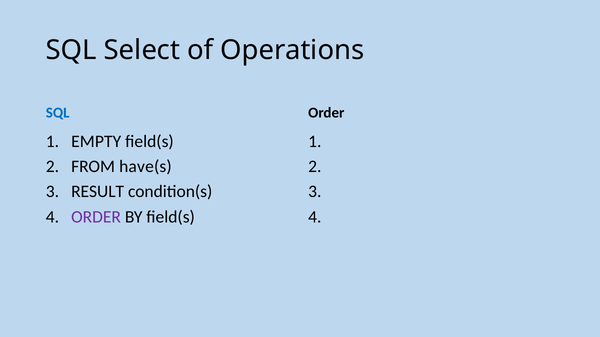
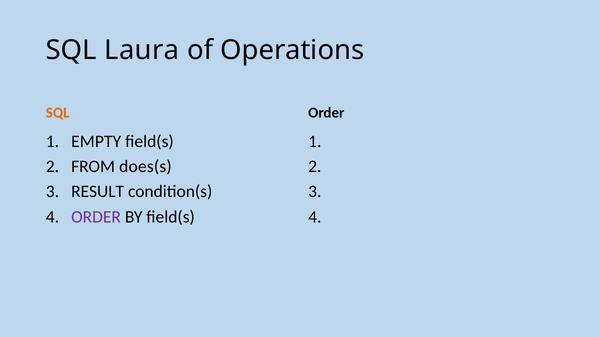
Select: Select -> Laura (142, 50)
SQL colour: blue -> orange (58, 113)
have(s: have(s -> does(s (145, 167)
